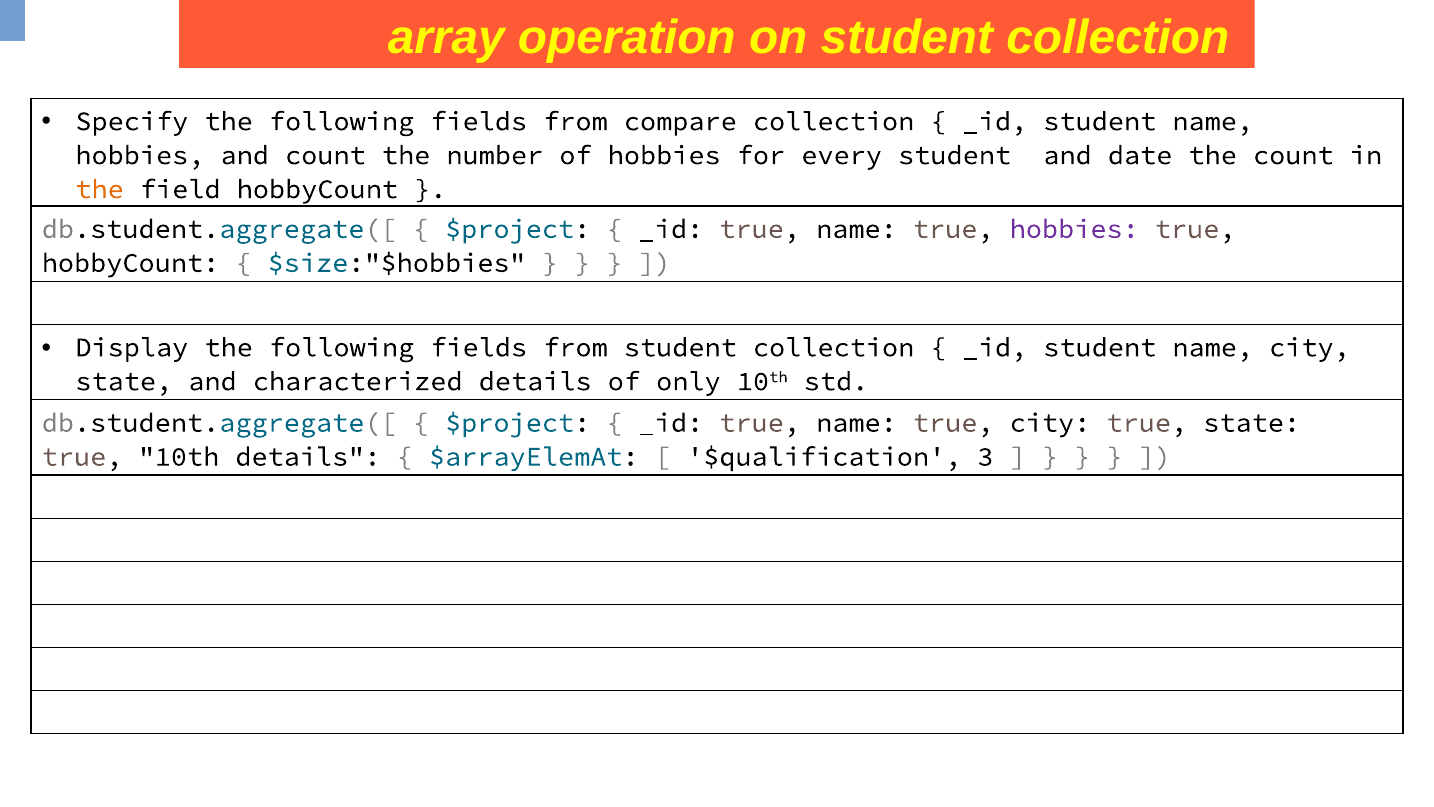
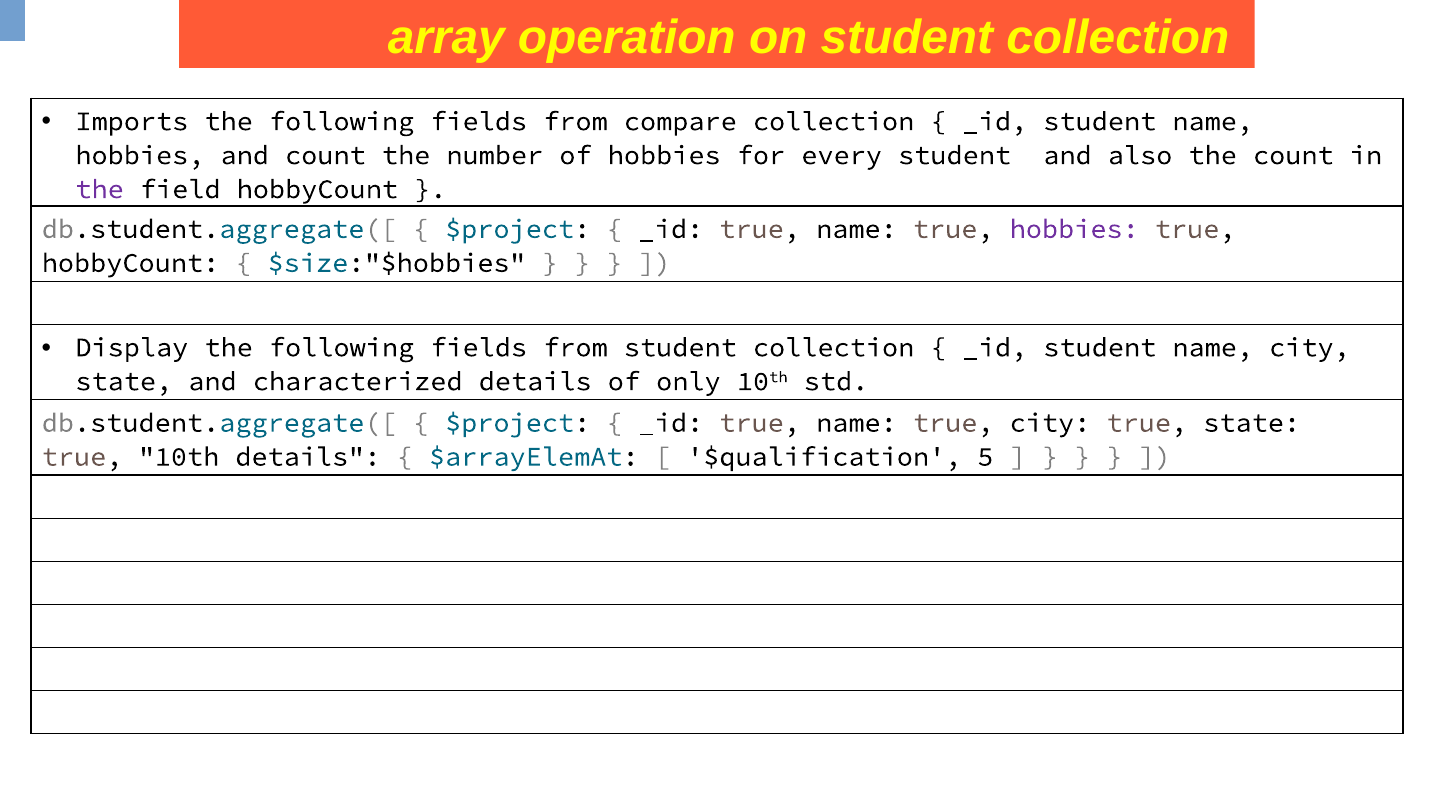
Specify: Specify -> Imports (132, 121)
date: date -> also (1140, 155)
the colour: orange -> purple (100, 189)
3: 3 -> 5 (985, 457)
